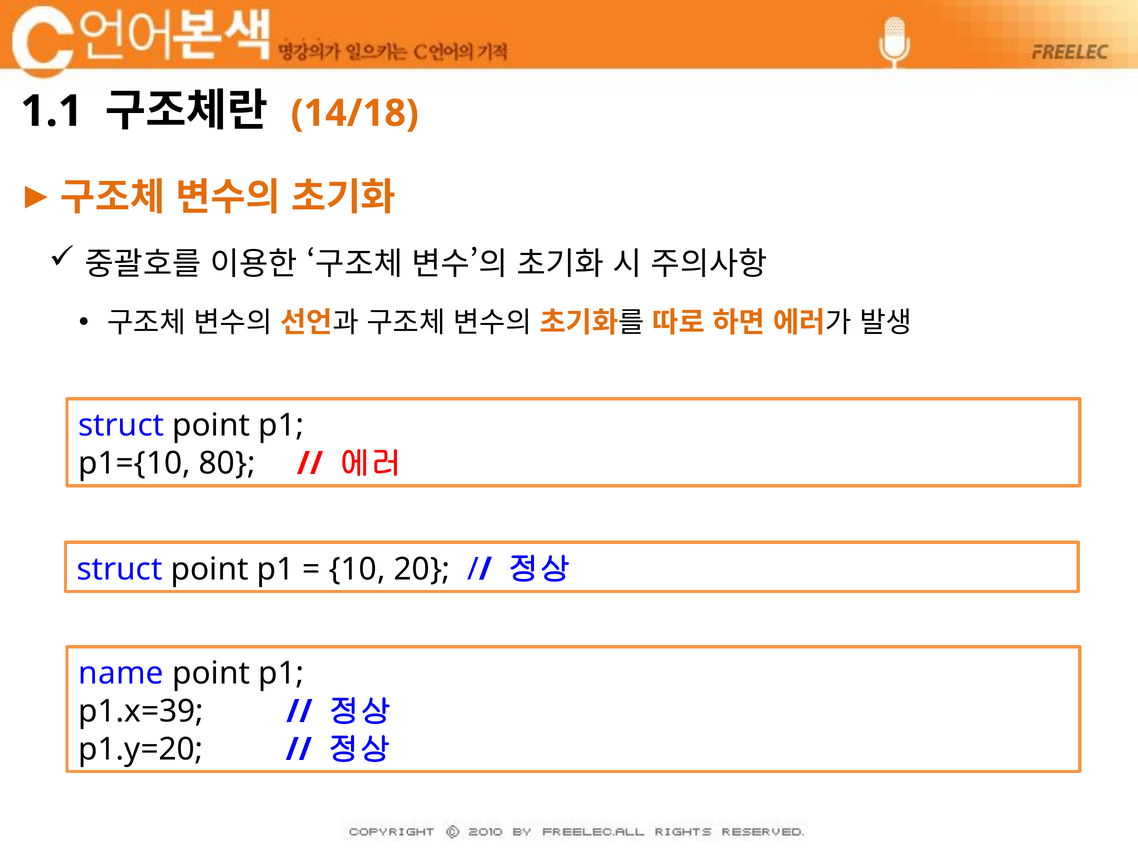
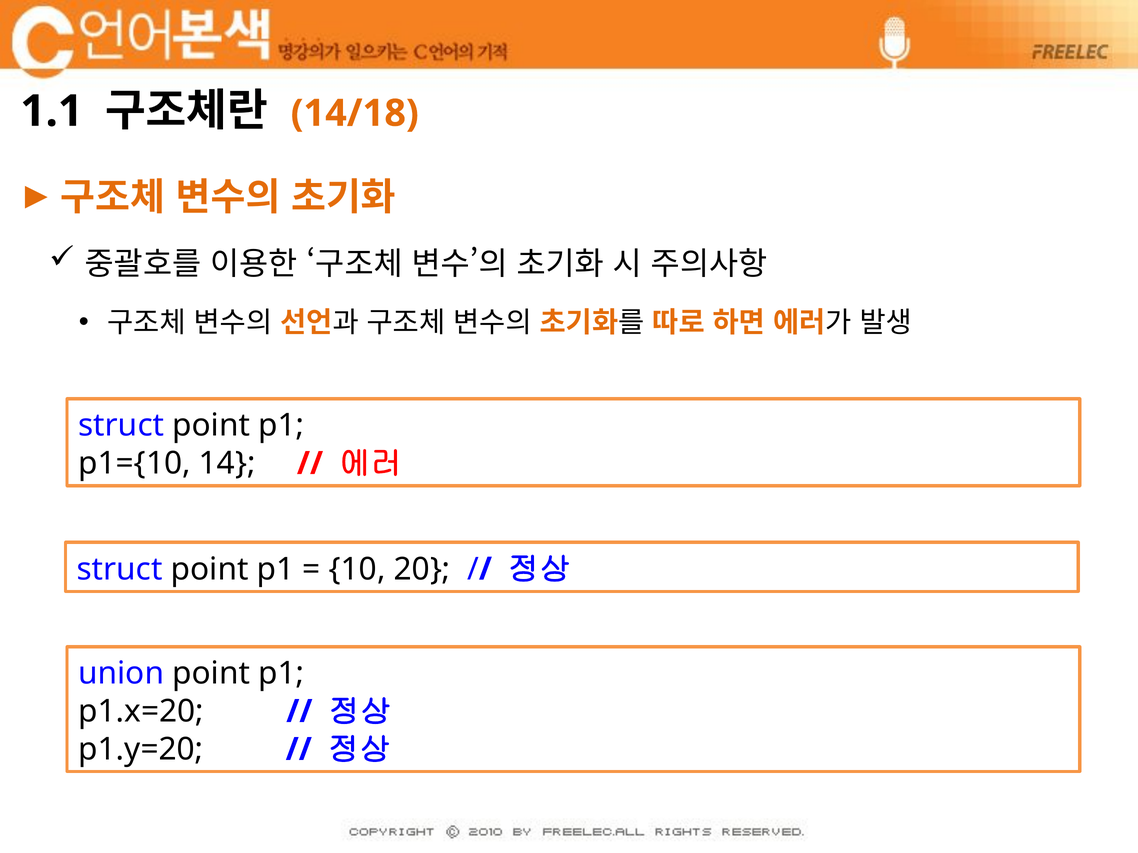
80: 80 -> 14 (227, 464)
name: name -> union (121, 674)
p1.x=39: p1.x=39 -> p1.x=20 (141, 712)
